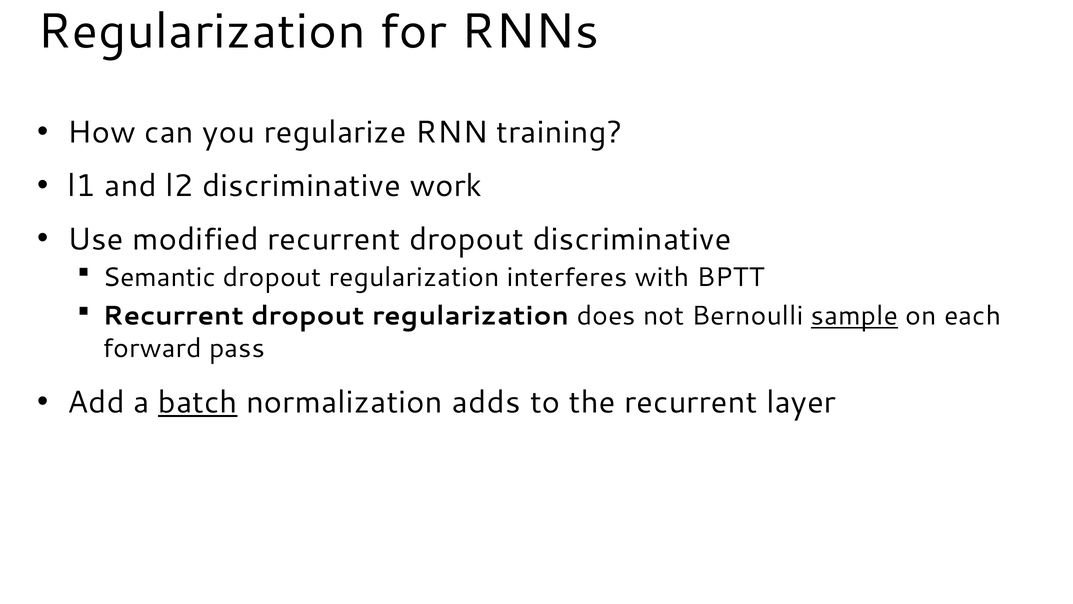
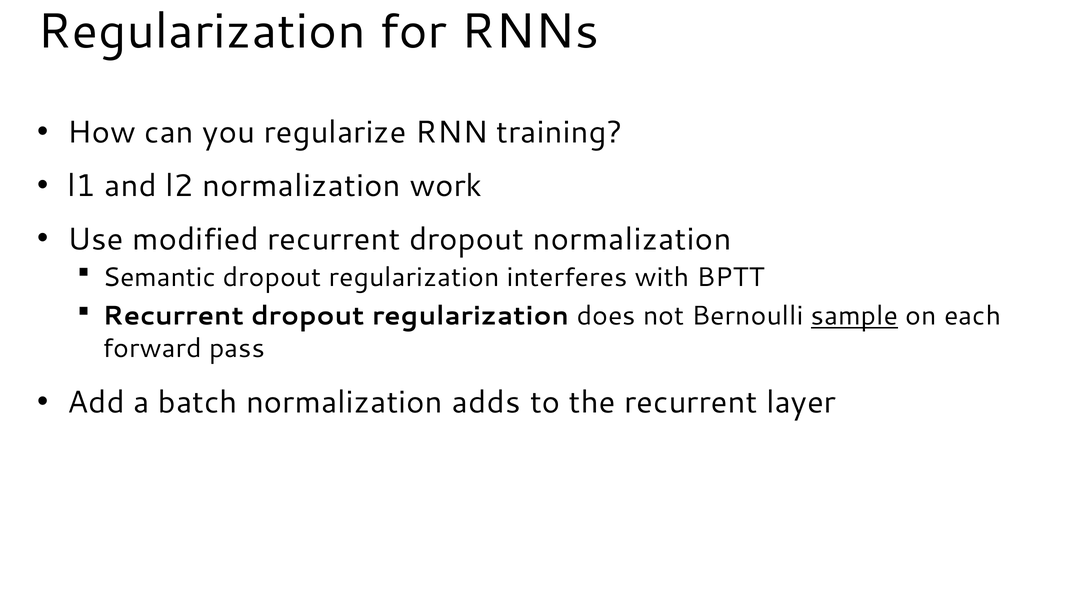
l2 discriminative: discriminative -> normalization (302, 186)
dropout discriminative: discriminative -> normalization (632, 239)
batch underline: present -> none (198, 402)
